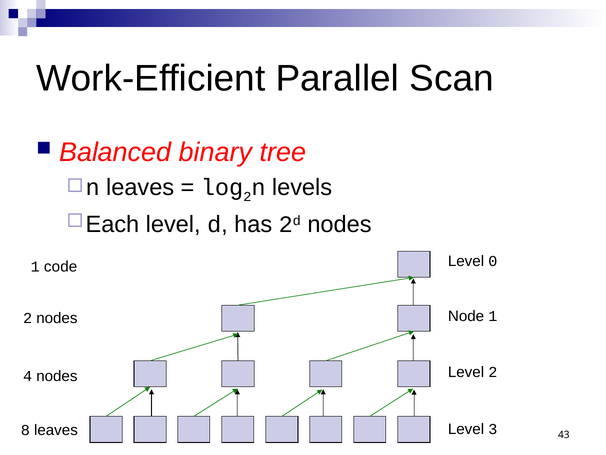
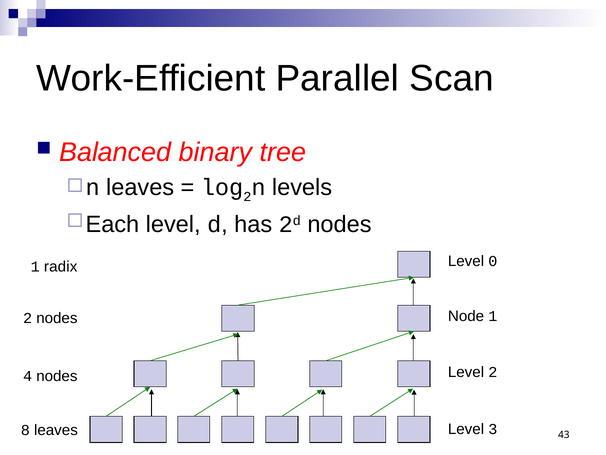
code: code -> radix (61, 266)
